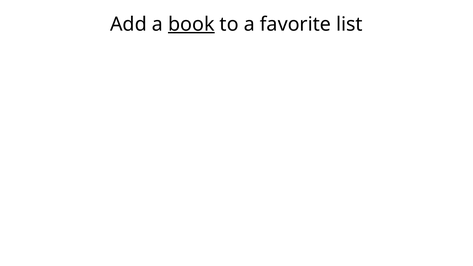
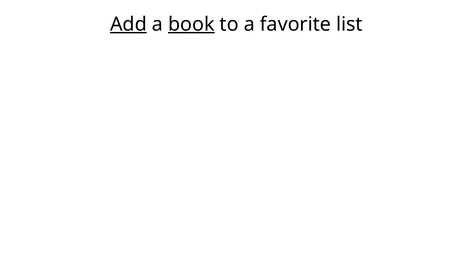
Add underline: none -> present (128, 24)
